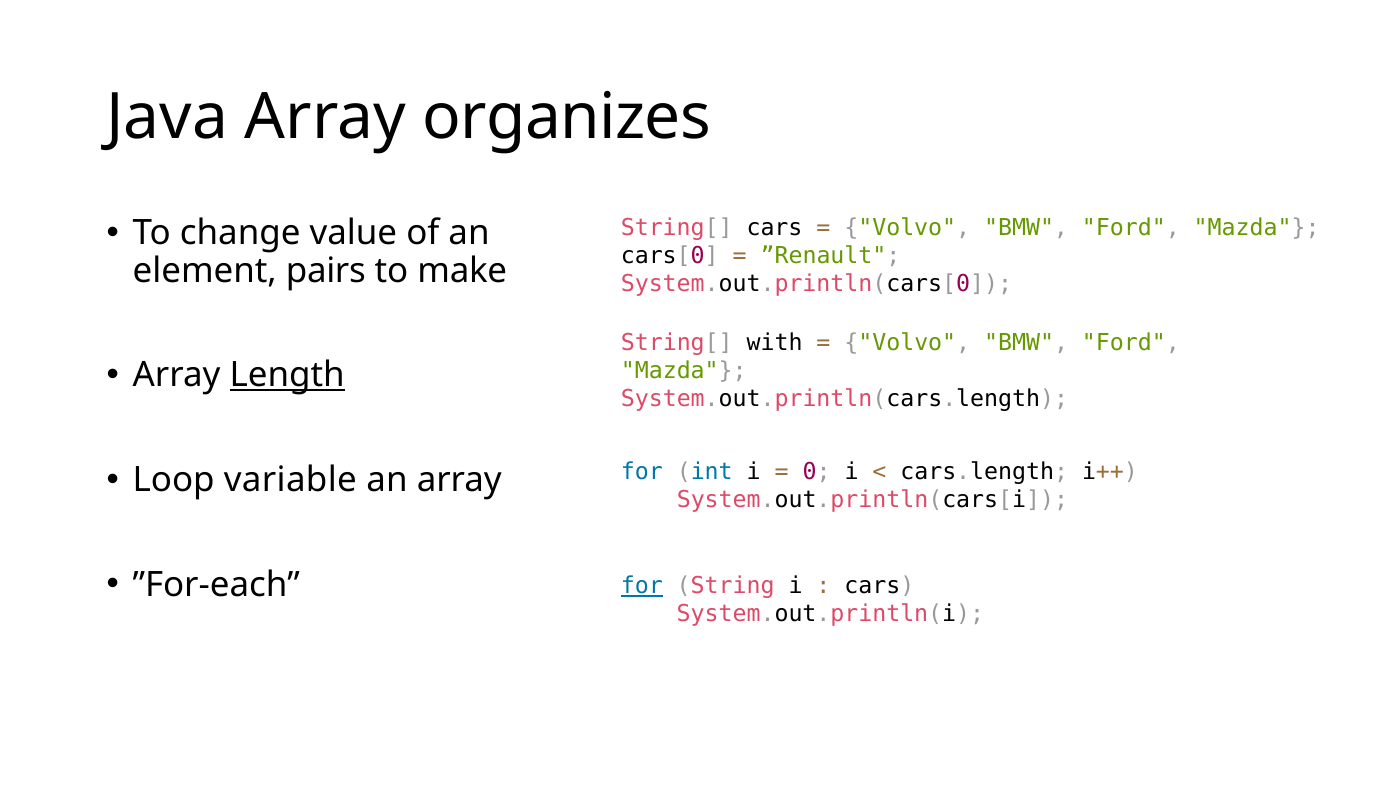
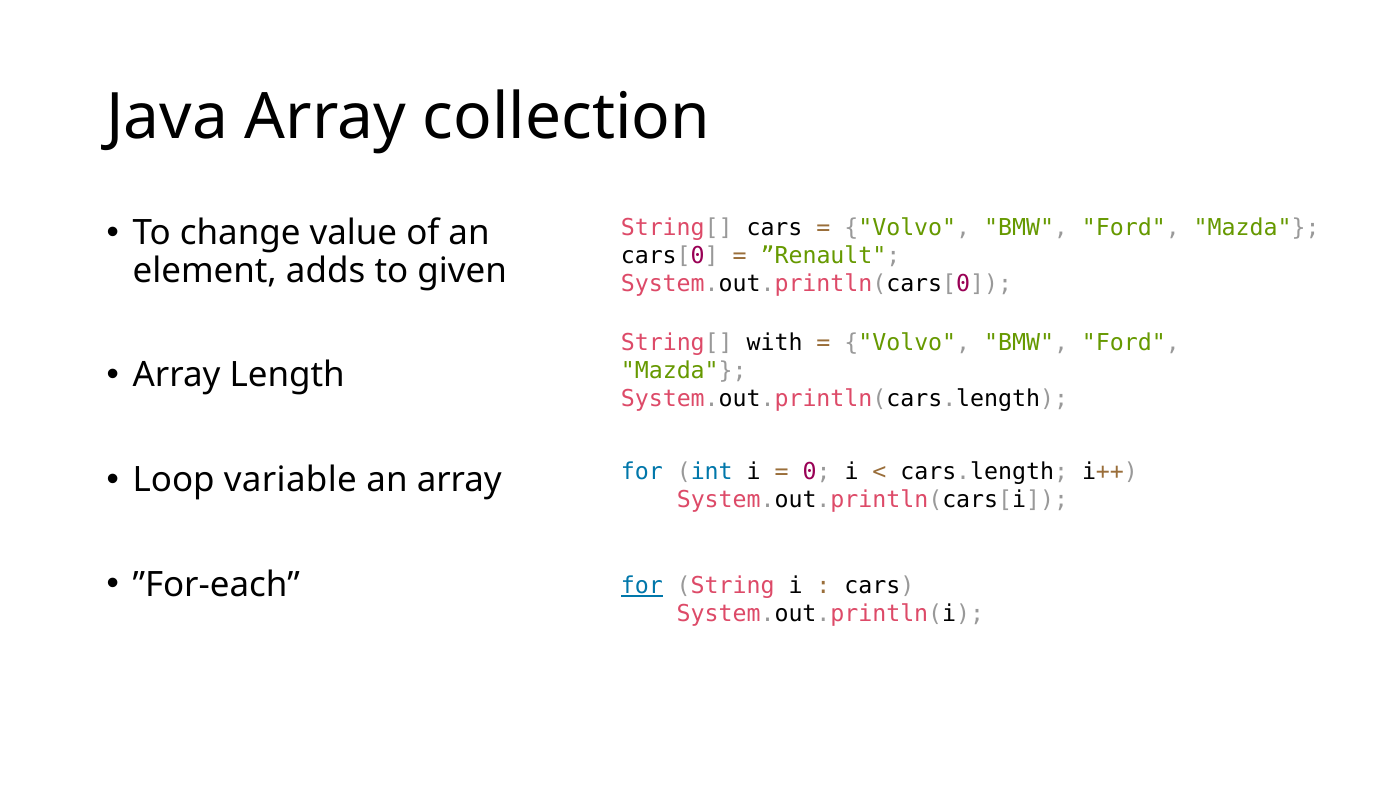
organizes: organizes -> collection (566, 117)
pairs: pairs -> adds (326, 271)
make: make -> given (462, 271)
Length underline: present -> none (287, 375)
